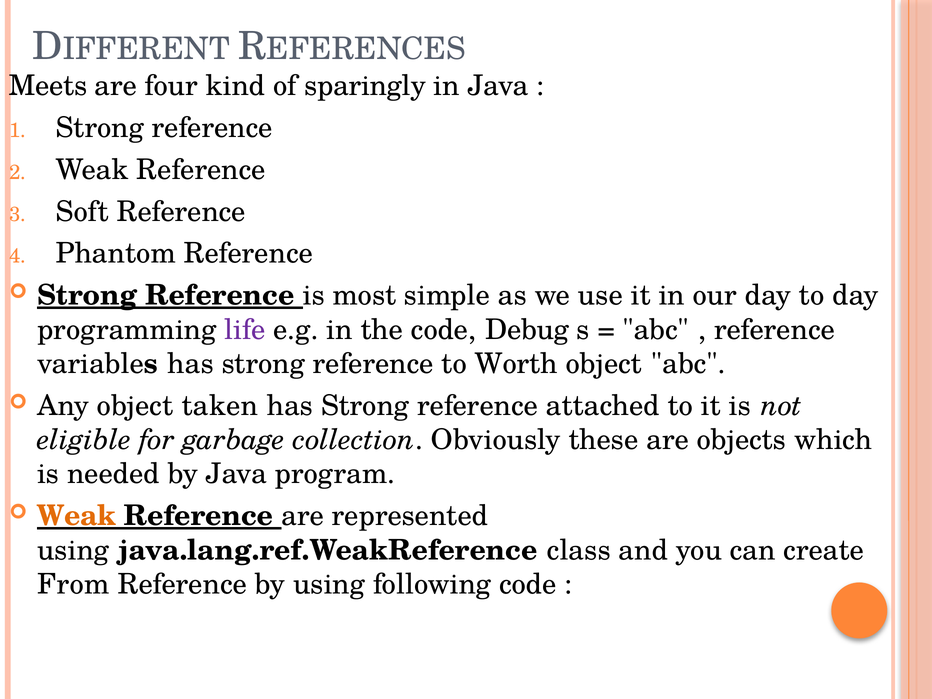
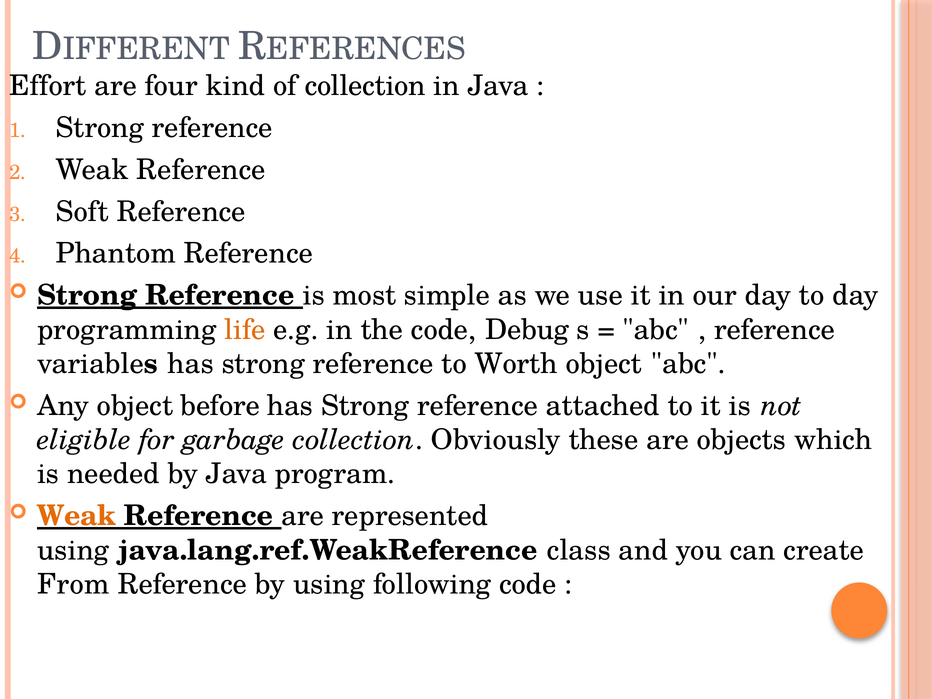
Meets: Meets -> Effort (48, 86)
of sparingly: sparingly -> collection (365, 86)
life colour: purple -> orange (245, 330)
taken: taken -> before (220, 406)
